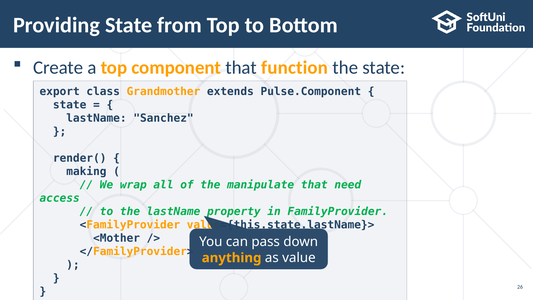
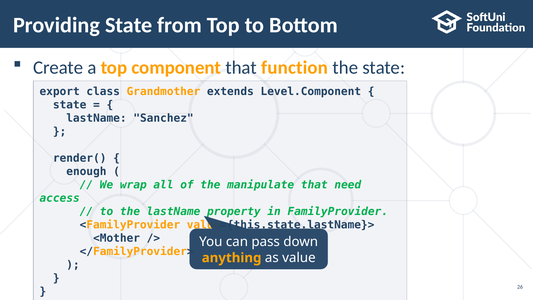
Pulse.Component: Pulse.Component -> Level.Component (311, 91)
making: making -> enough (86, 171)
